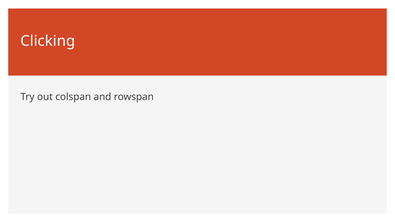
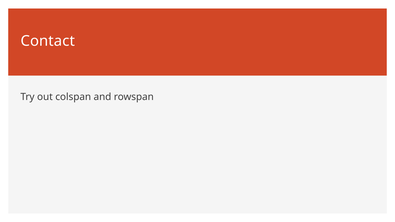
Clicking: Clicking -> Contact (48, 41)
